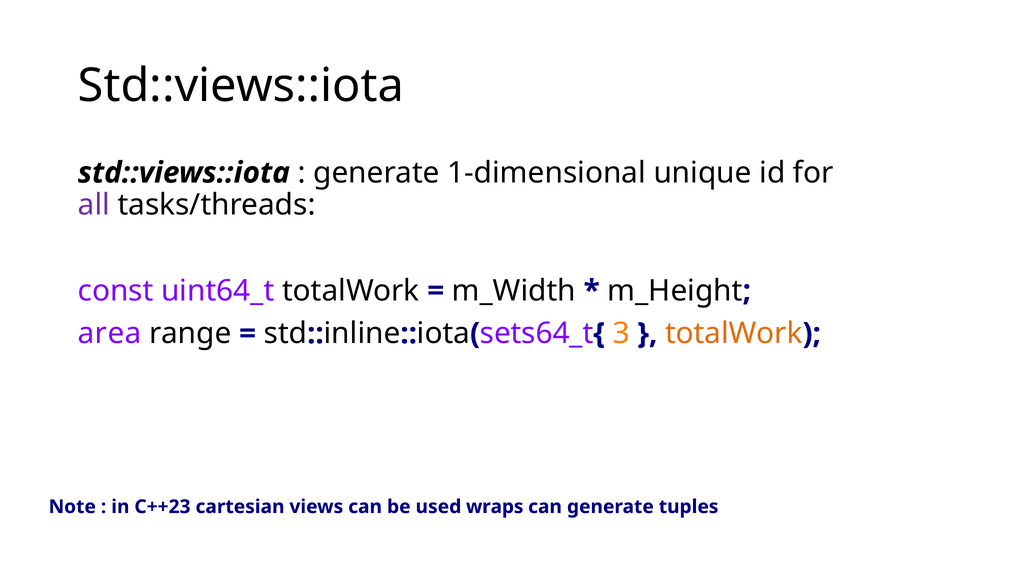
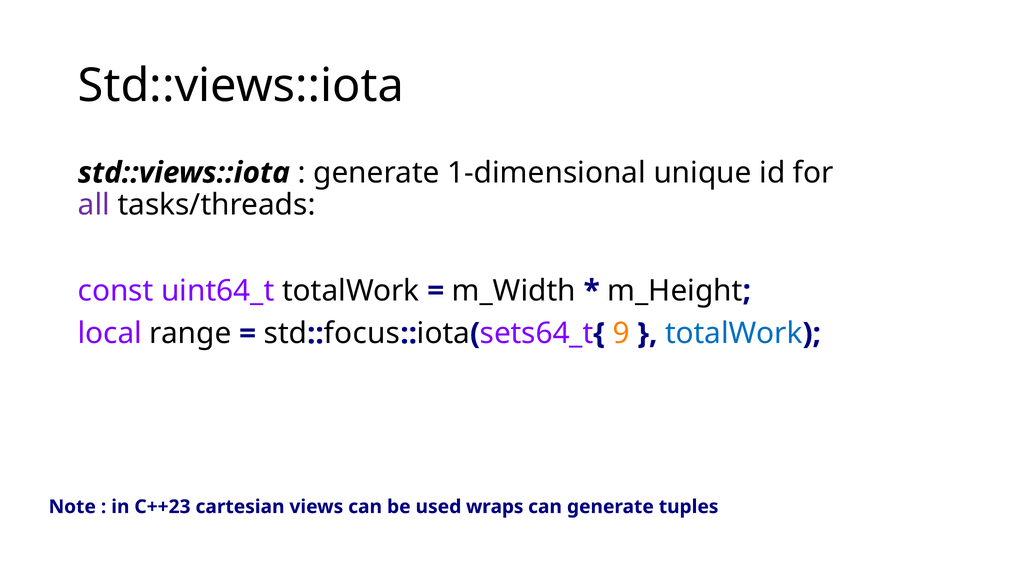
area: area -> local (110, 334)
inline: inline -> focus (362, 334)
3: 3 -> 9 (621, 334)
totalWork colour: orange -> blue (734, 334)
